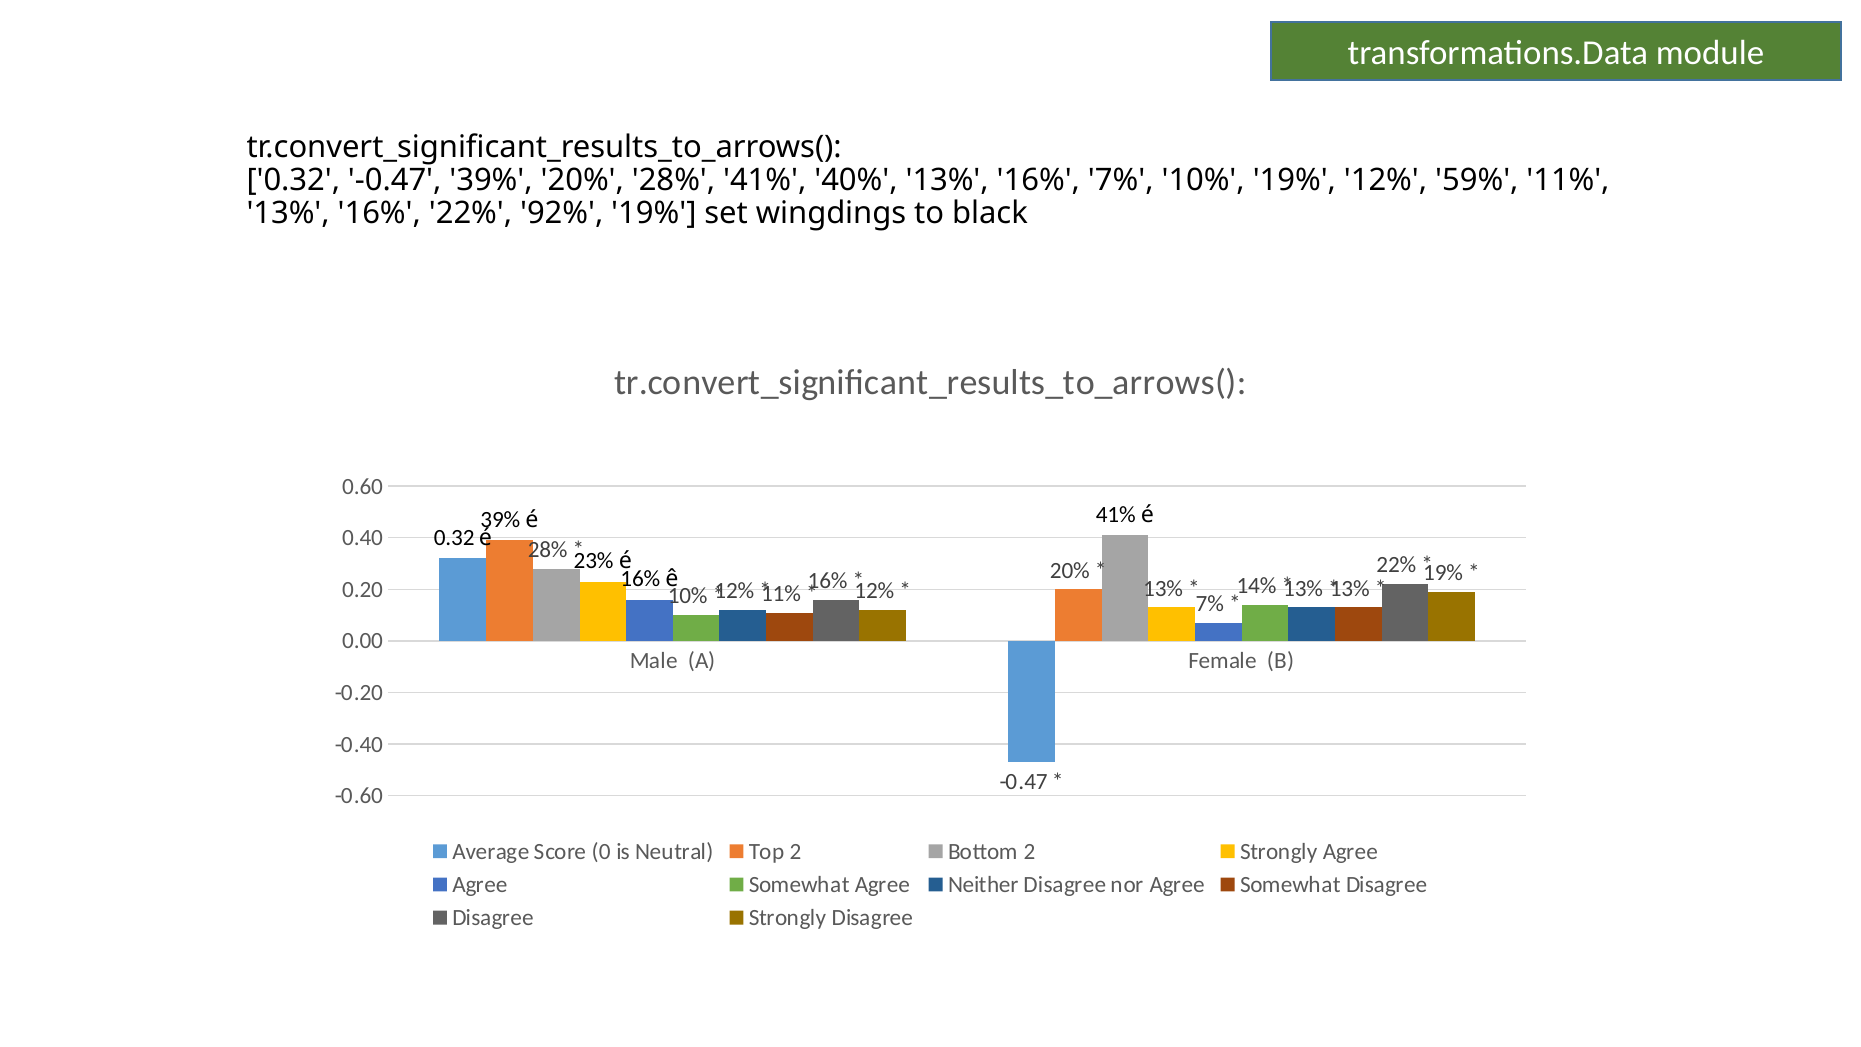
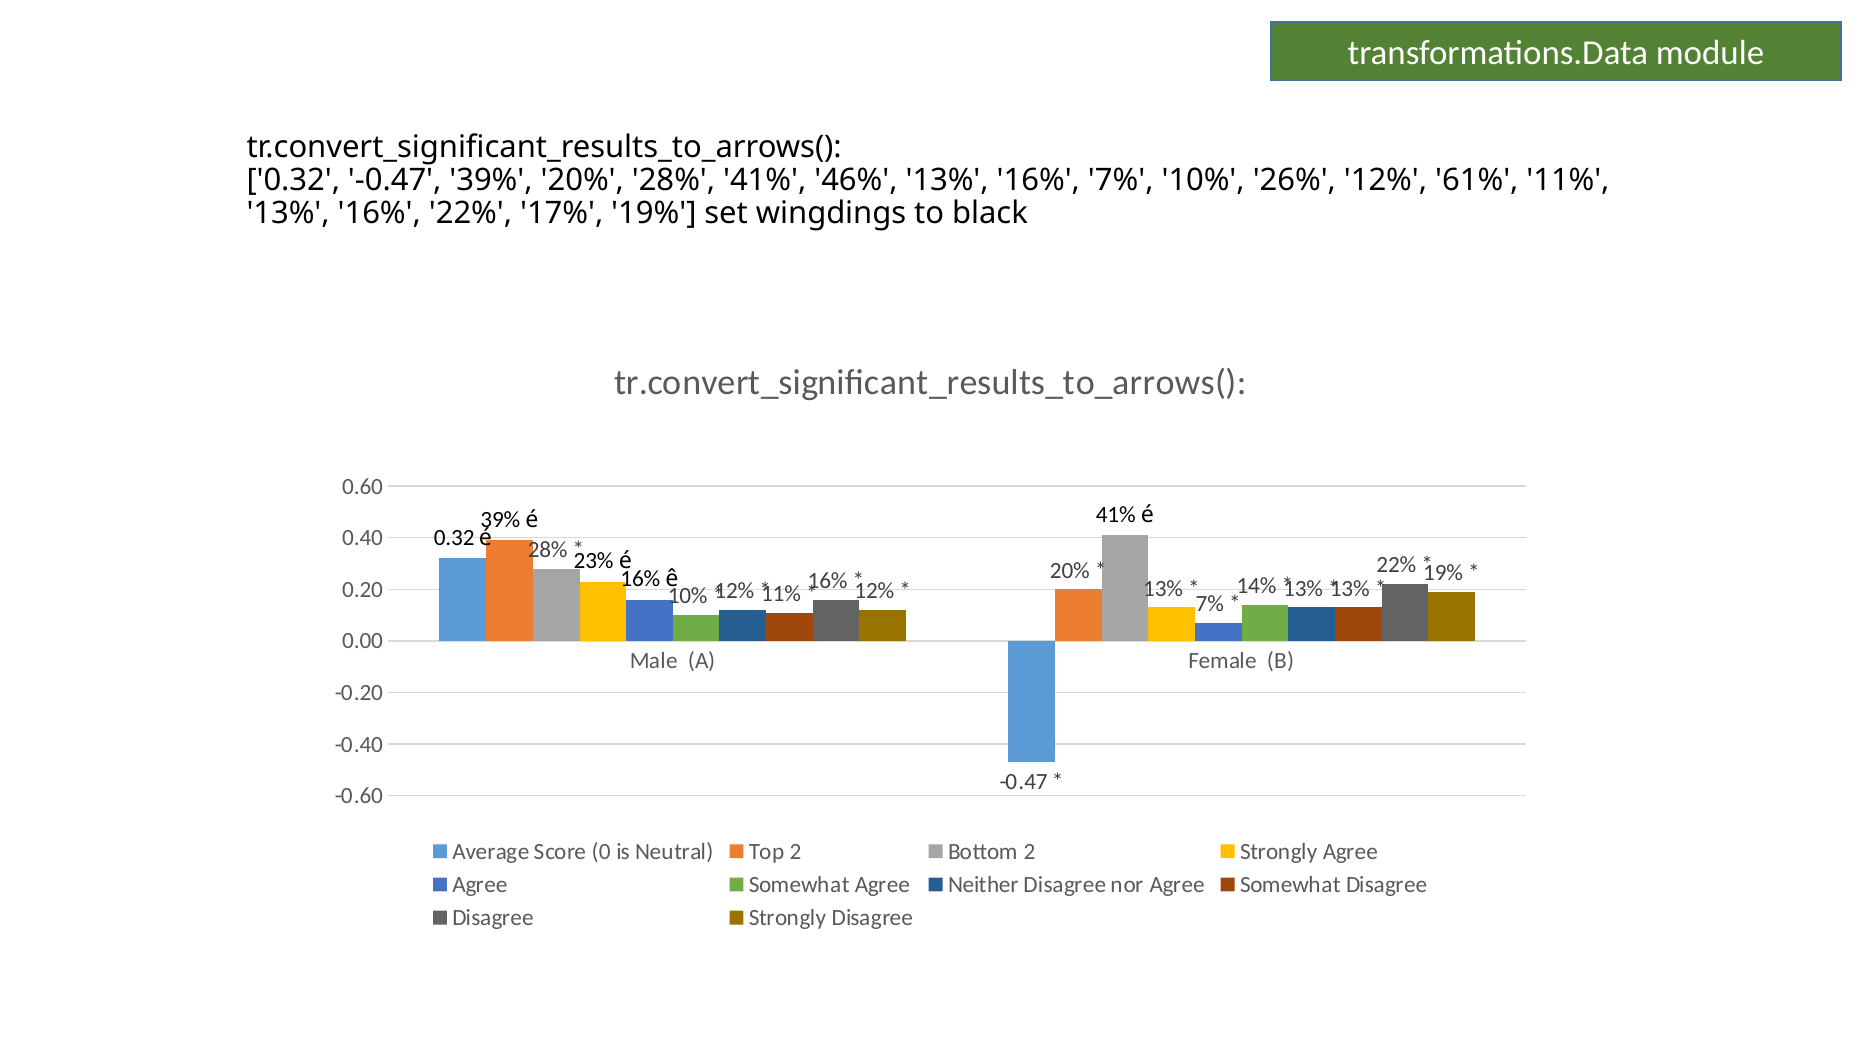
40%: 40% -> 46% (856, 180)
10% 19%: 19% -> 26% (1294, 180)
59%: 59% -> 61% (1477, 180)
92%: 92% -> 17% (562, 213)
